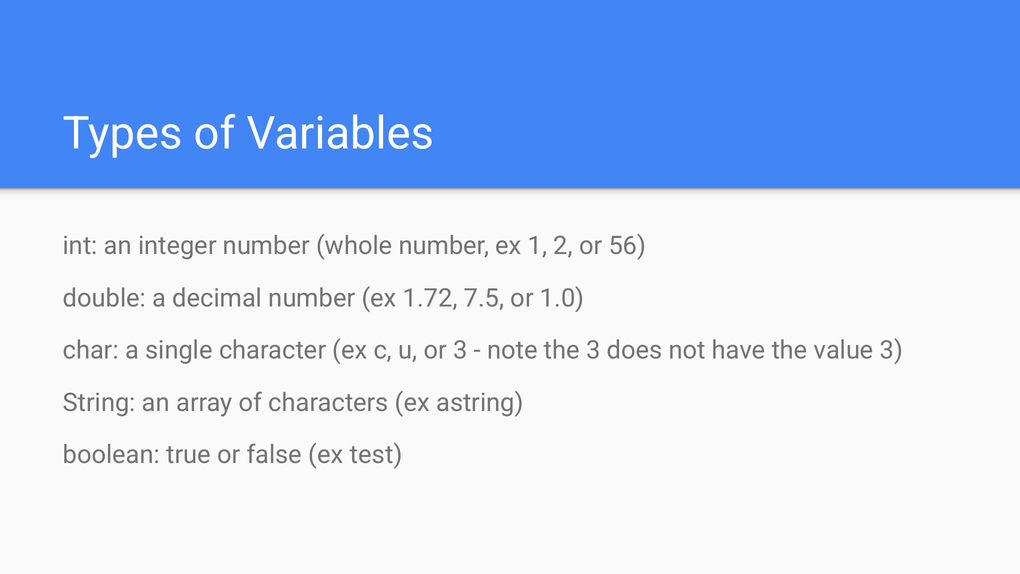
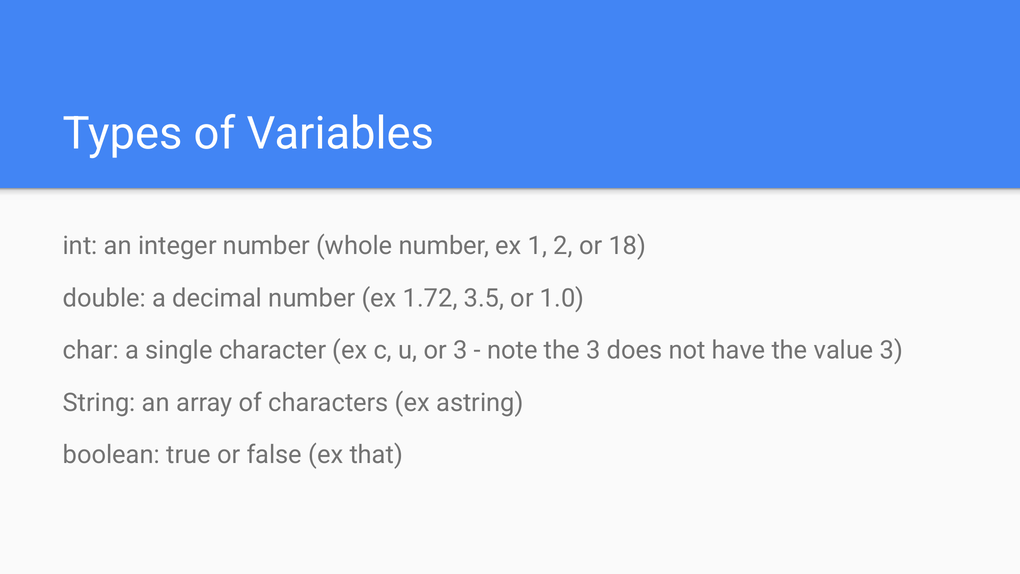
56: 56 -> 18 (627, 246)
7.5: 7.5 -> 3.5 (484, 298)
test: test -> that (376, 455)
